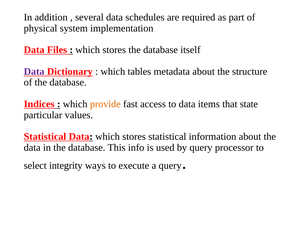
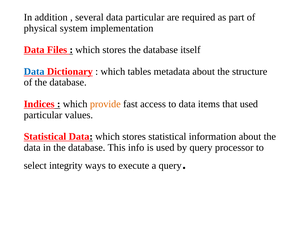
data schedules: schedules -> particular (145, 17)
Data colour: purple -> blue (34, 72)
that state: state -> used (249, 104)
